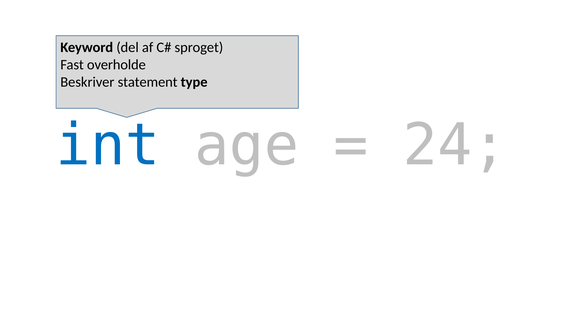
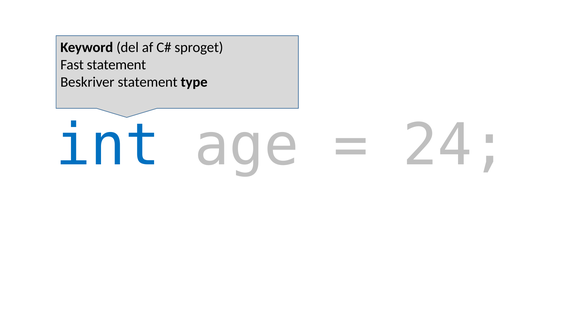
Fast overholde: overholde -> statement (116, 65)
